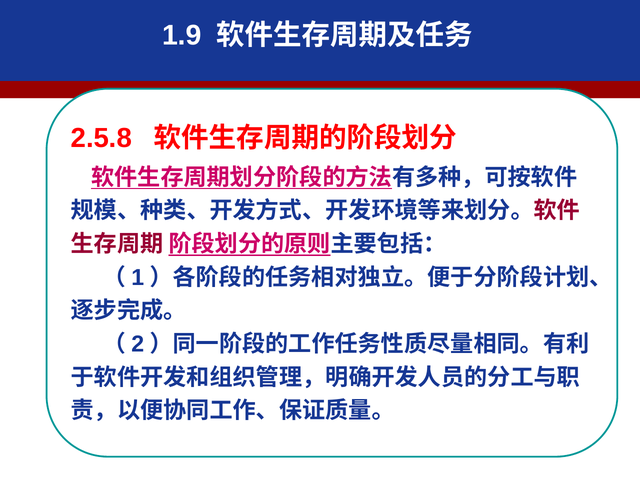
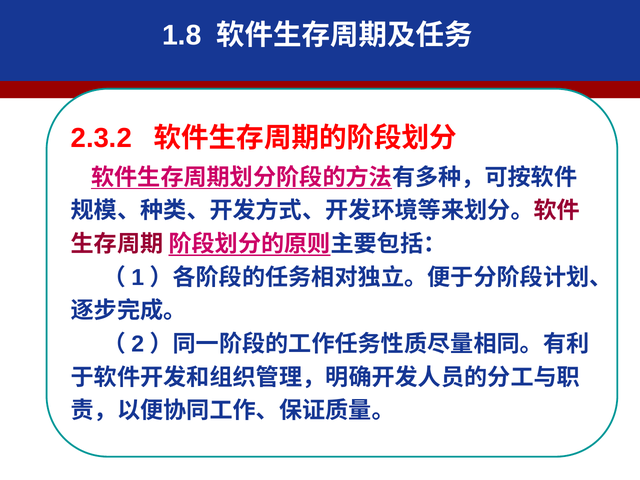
1.9: 1.9 -> 1.8 (182, 35)
2.5.8: 2.5.8 -> 2.3.2 (101, 138)
